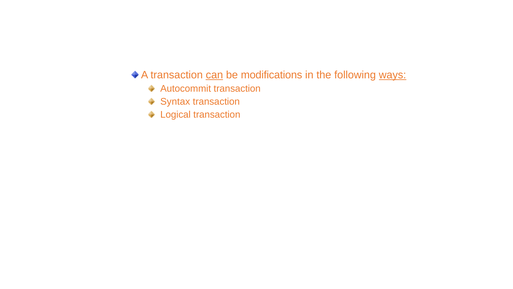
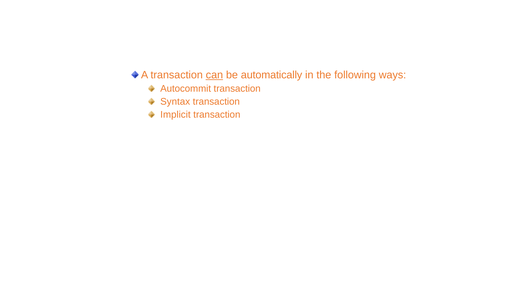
modifications: modifications -> automatically (272, 75)
ways underline: present -> none (393, 75)
Logical: Logical -> Implicit (175, 115)
